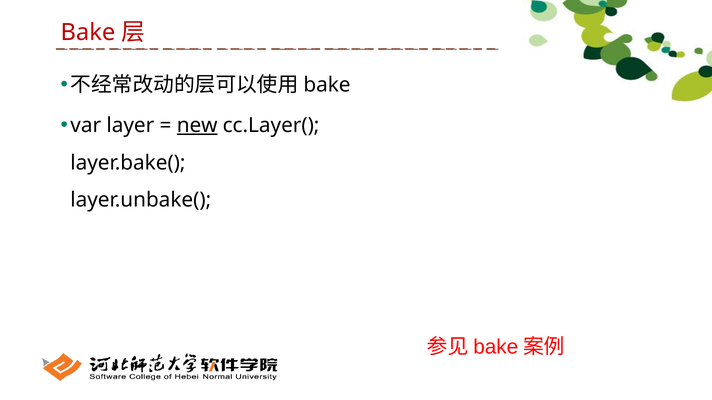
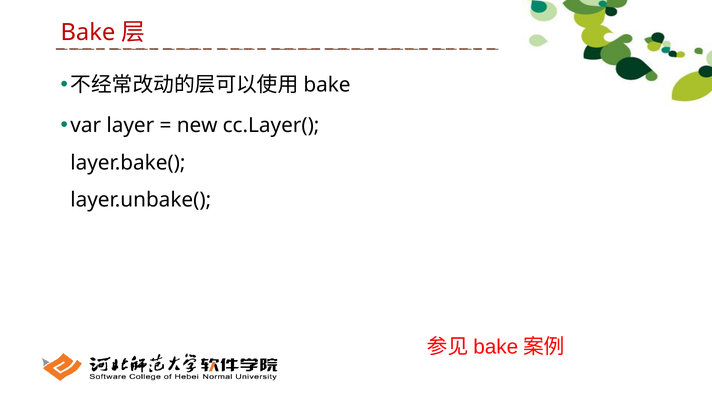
new underline: present -> none (197, 126)
